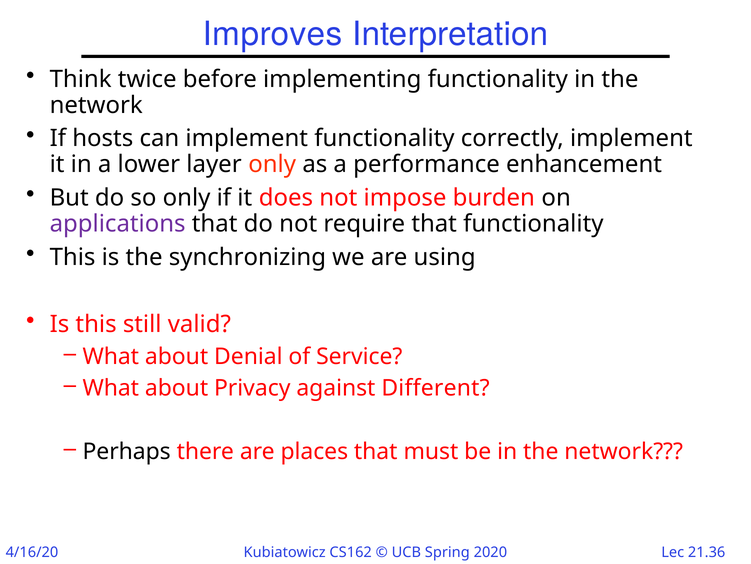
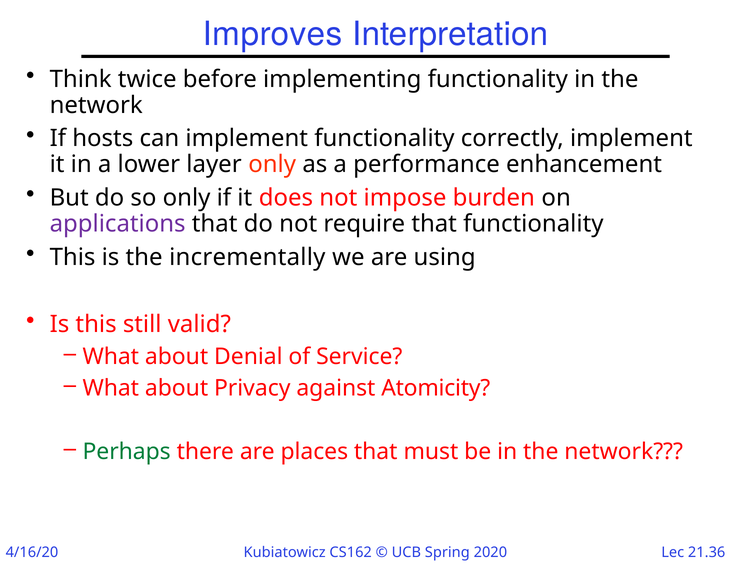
synchronizing: synchronizing -> incrementally (247, 257)
Different: Different -> Atomicity (436, 388)
Perhaps colour: black -> green (127, 451)
